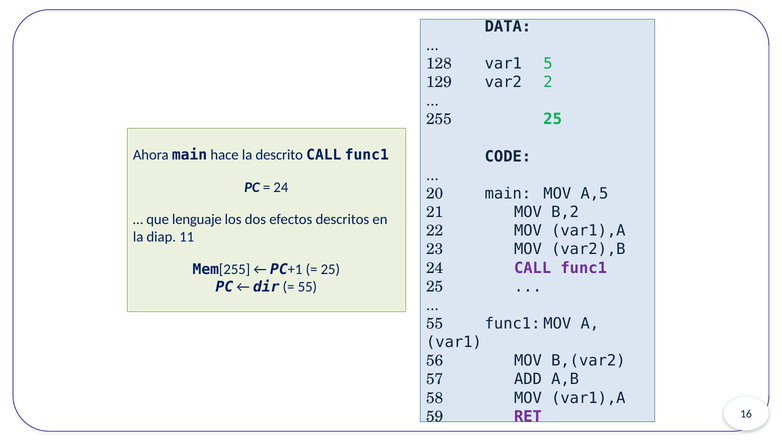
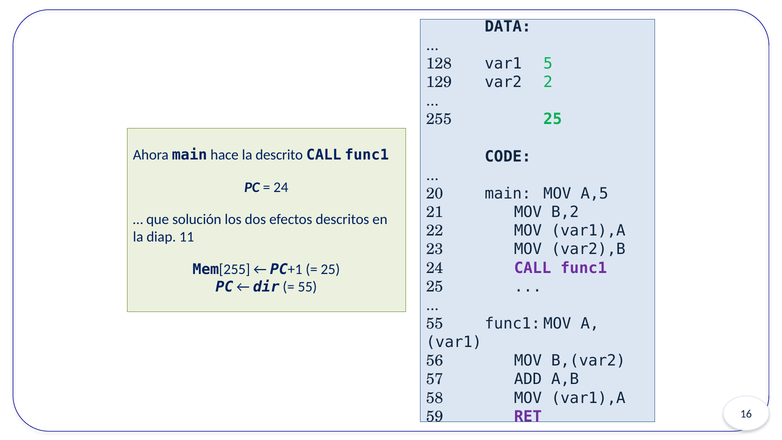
lenguaje: lenguaje -> solución (197, 219)
